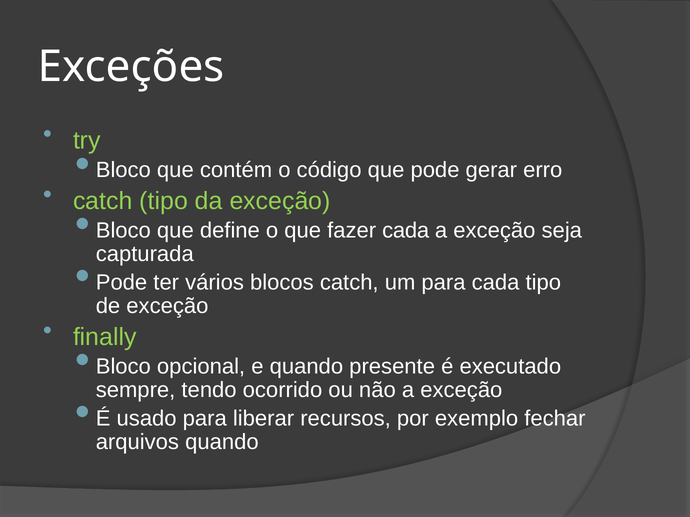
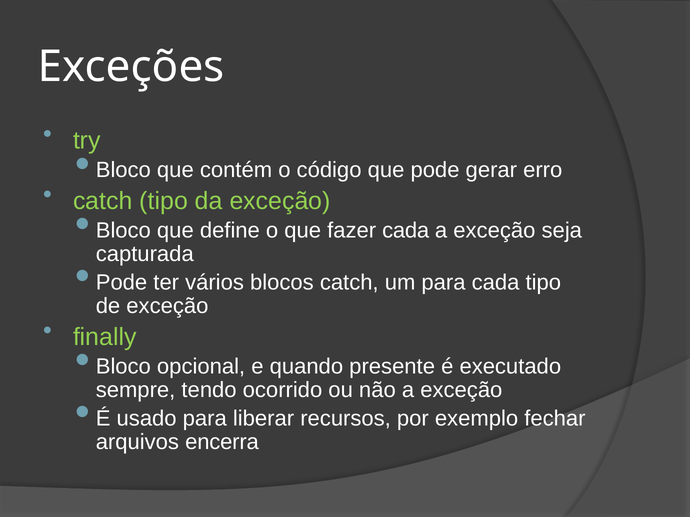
arquivos quando: quando -> encerra (222, 443)
